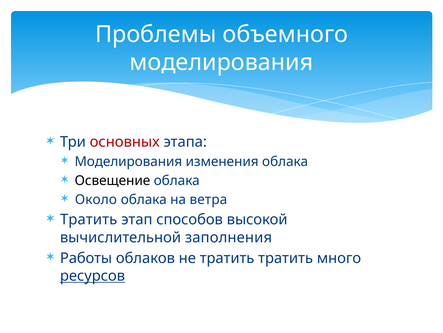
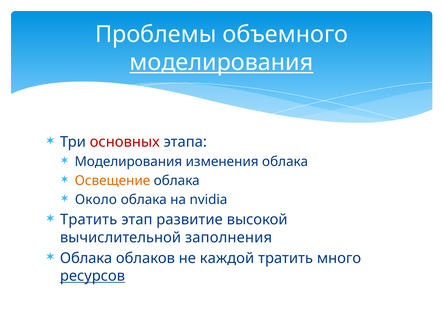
моделирования underline: none -> present (221, 62)
Освещение colour: black -> orange (112, 180)
ветра: ветра -> nvidia (208, 199)
способов: способов -> развитие (190, 219)
Работы: Работы -> Облака (86, 258)
не тратить: тратить -> каждой (227, 258)
